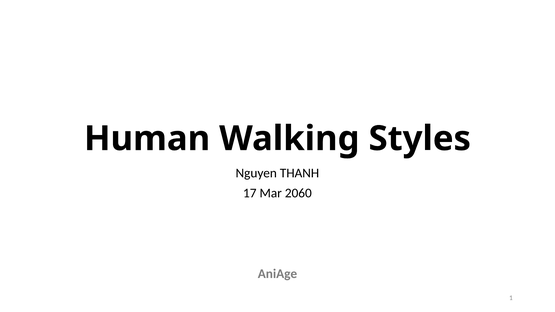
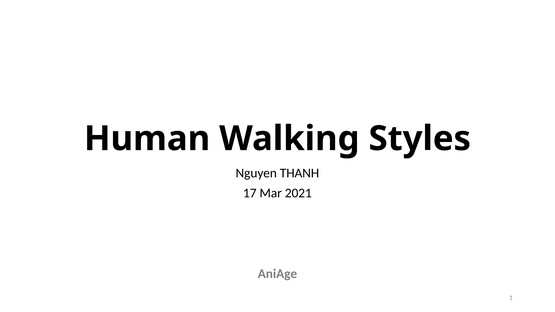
2060: 2060 -> 2021 (298, 193)
